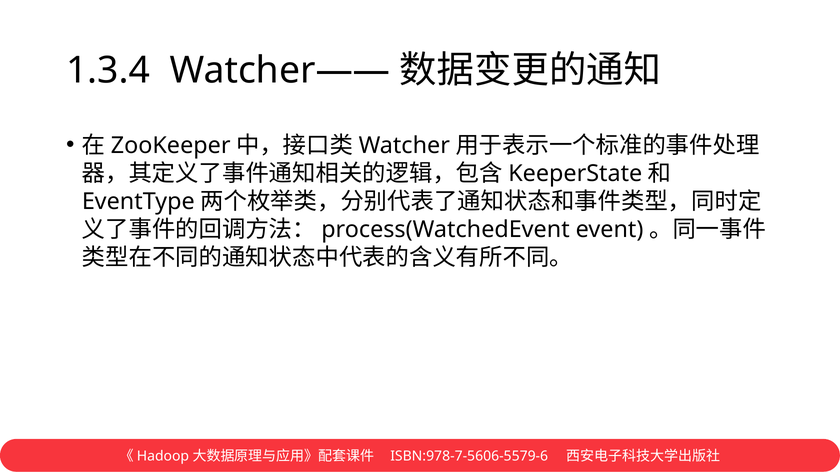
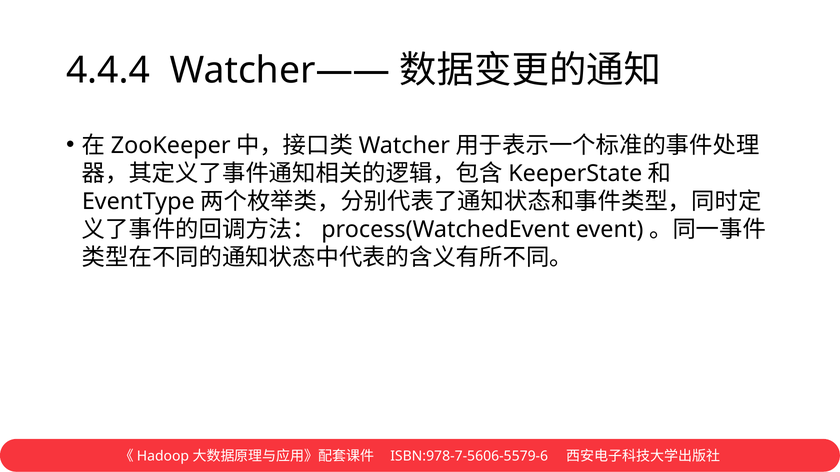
1.3.4: 1.3.4 -> 4.4.4 (108, 71)
